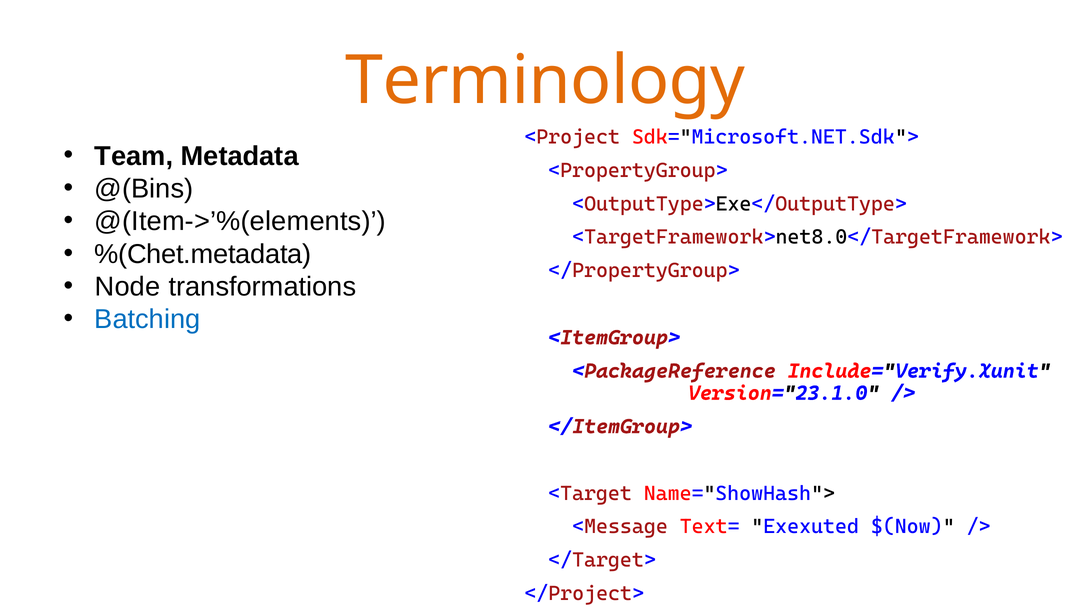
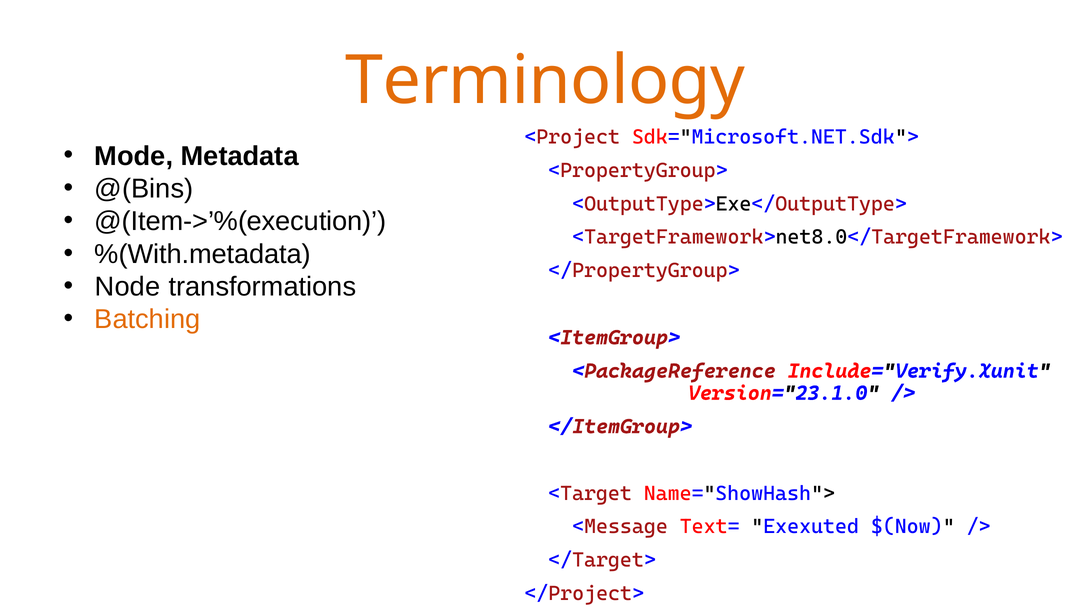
Team: Team -> Mode (134, 156)
@(Item->’%(elements: @(Item->’%(elements -> @(Item->’%(execution (240, 221)
%(Chet.metadata: %(Chet.metadata -> %(With.metadata (203, 254)
Batching colour: blue -> orange (147, 320)
